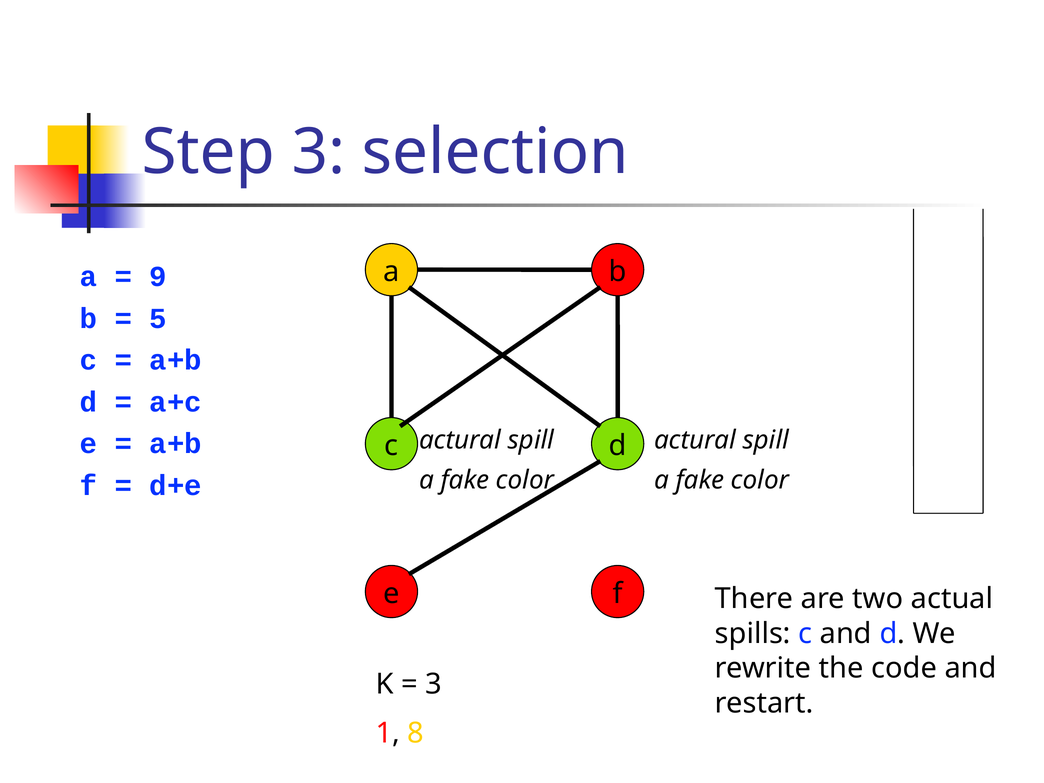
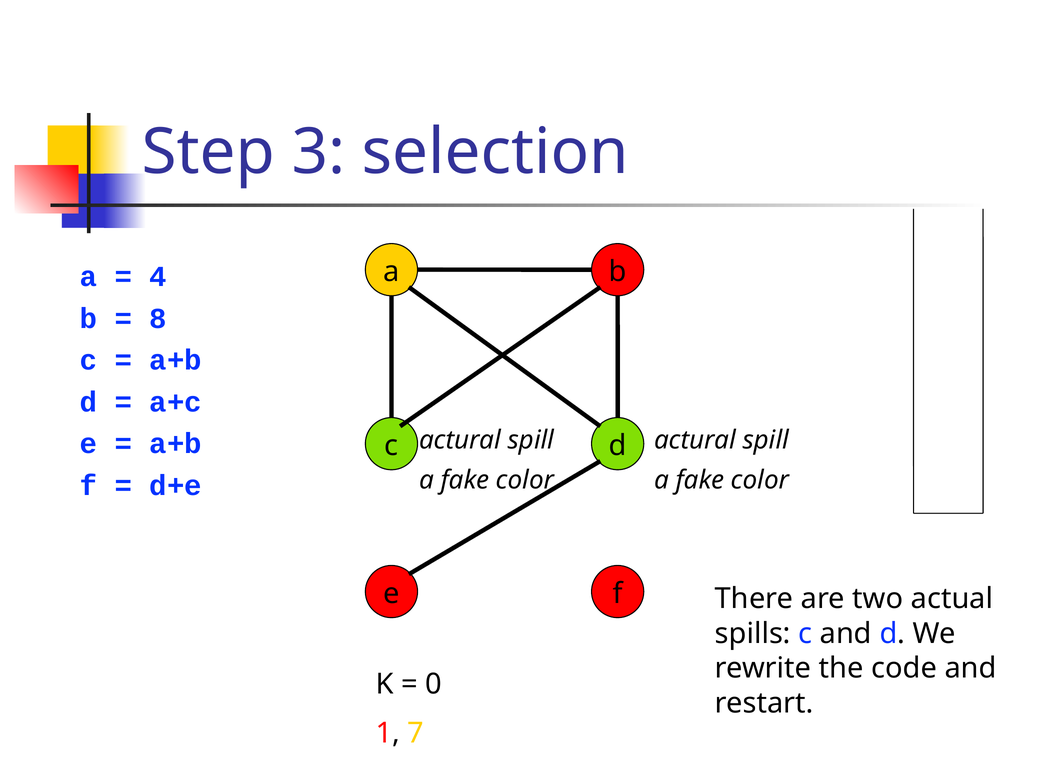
9: 9 -> 4 (158, 277)
5: 5 -> 8 (158, 319)
3: 3 -> 0 (434, 684)
8: 8 -> 7 (416, 733)
